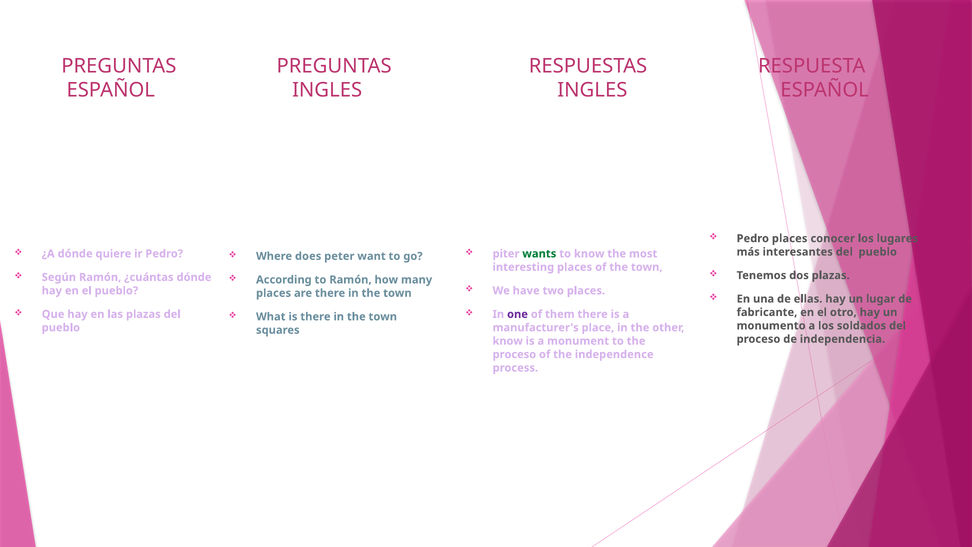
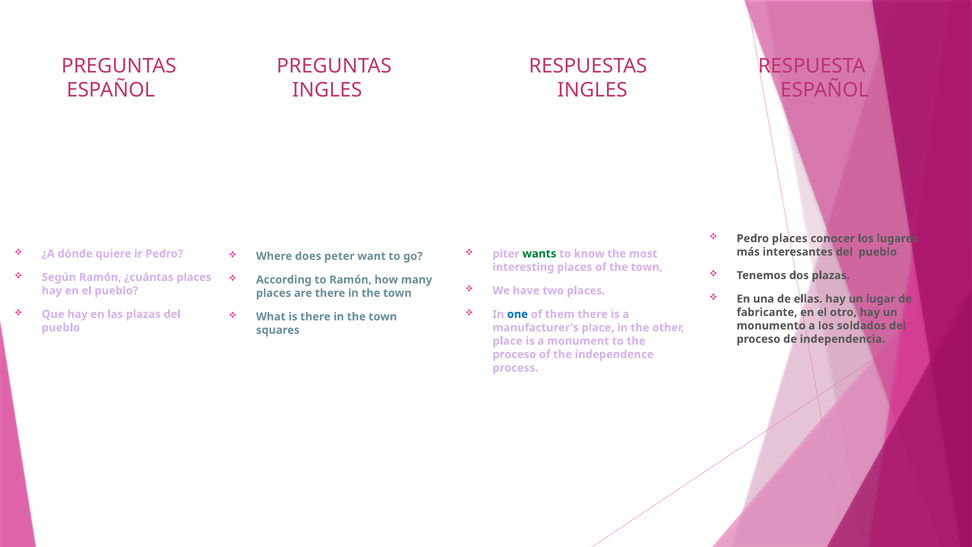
¿cuántas dónde: dónde -> places (194, 277)
one colour: purple -> blue (517, 314)
know: know -> place (508, 341)
